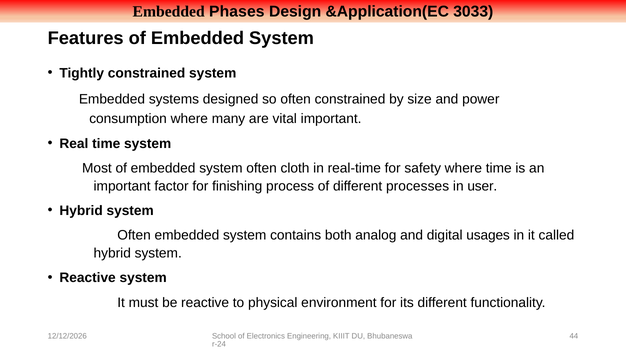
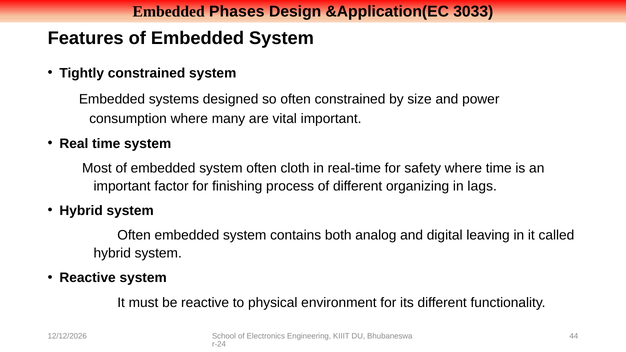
processes: processes -> organizing (418, 186)
user: user -> lags (482, 186)
usages: usages -> leaving (488, 235)
